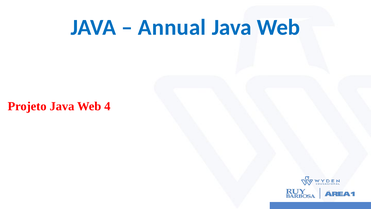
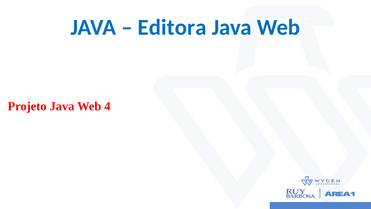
Annual: Annual -> Editora (172, 27)
